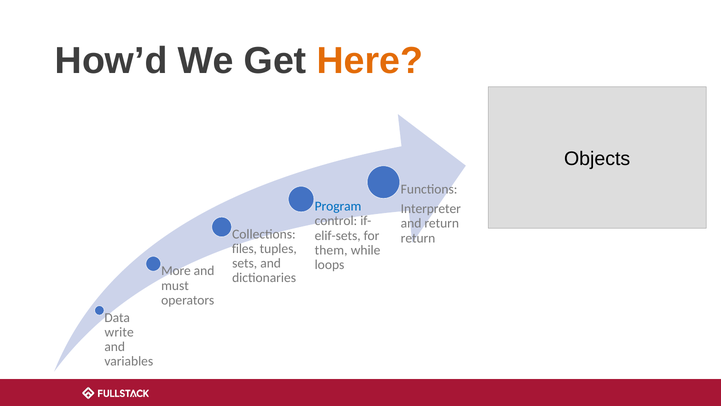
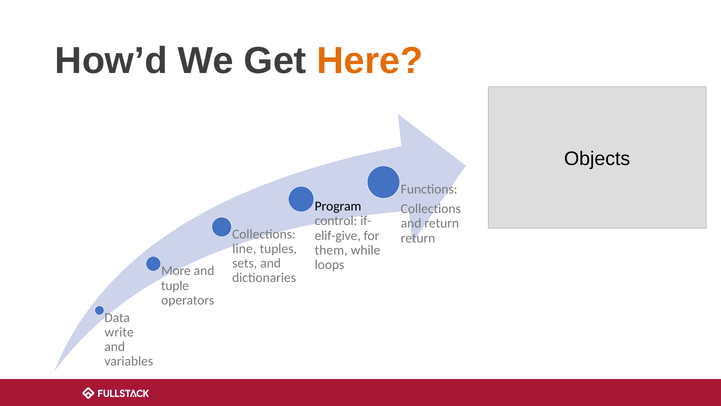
Program colour: blue -> black (338, 206)
Interpreter: Interpreter -> Collections (431, 209)
elif-sets: elif-sets -> elif-give (338, 235)
files: files -> line (244, 249)
must: must -> tuple (175, 285)
